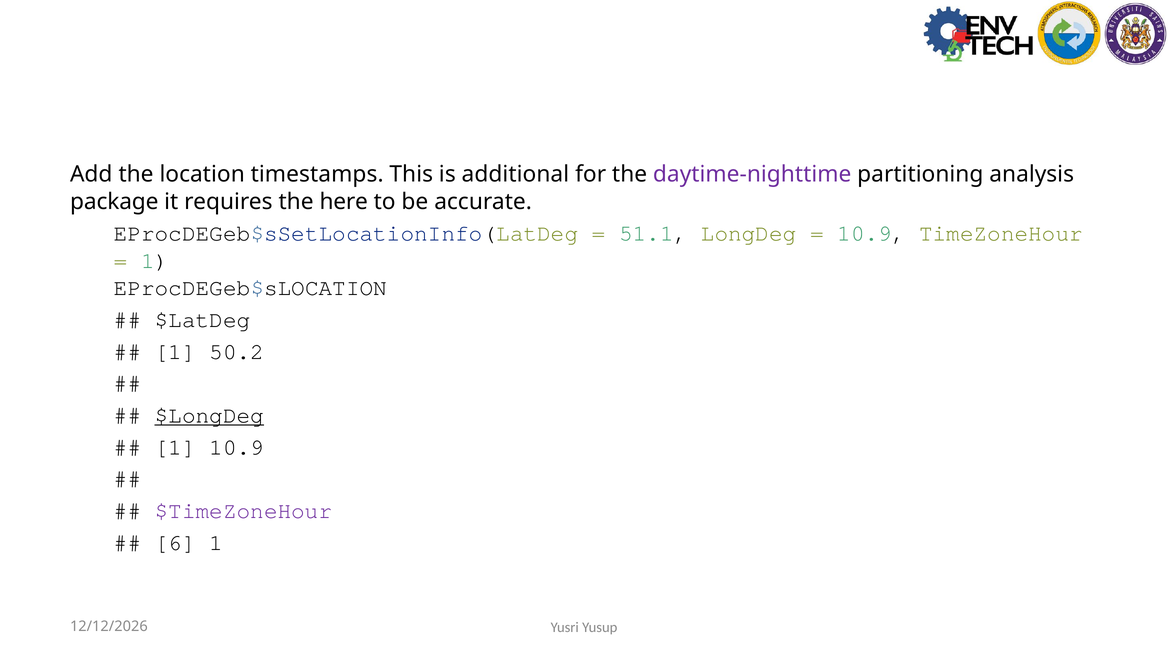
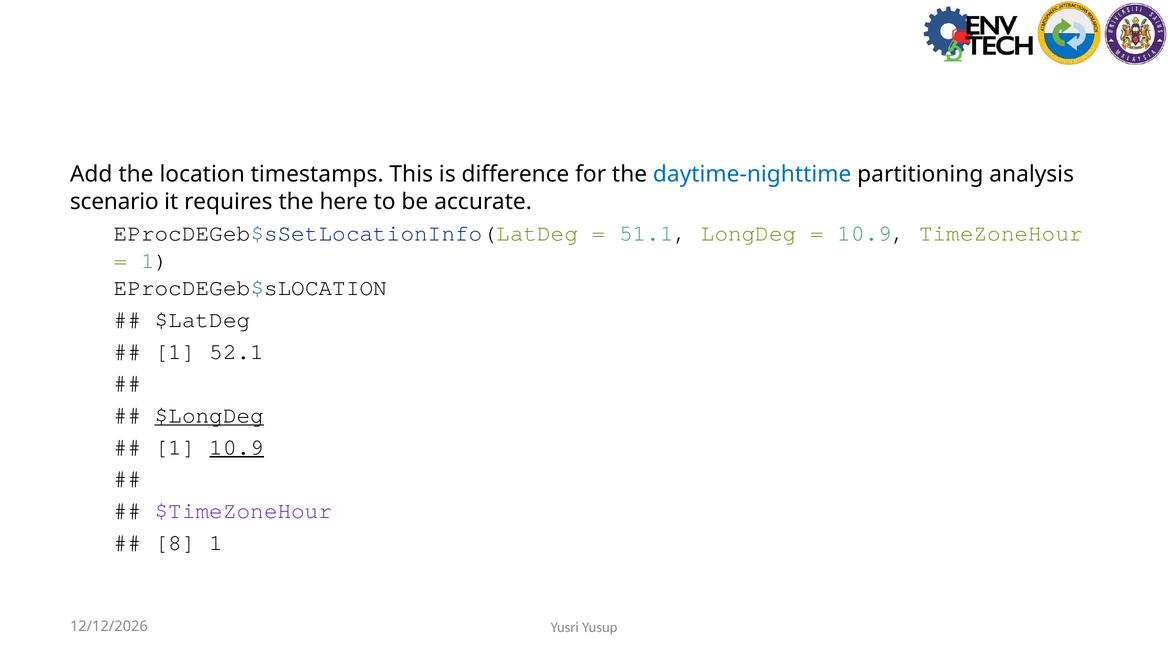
additional: additional -> difference (515, 174)
daytime-nighttime colour: purple -> blue (752, 174)
package: package -> scenario (114, 202)
50.2: 50.2 -> 52.1 (237, 352)
10.9 underline: none -> present (237, 447)
6: 6 -> 8 (175, 543)
